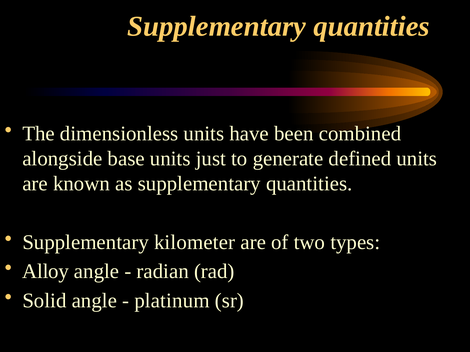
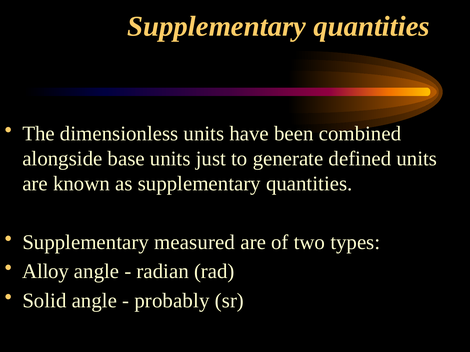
kilometer: kilometer -> measured (195, 243)
platinum: platinum -> probably (172, 301)
